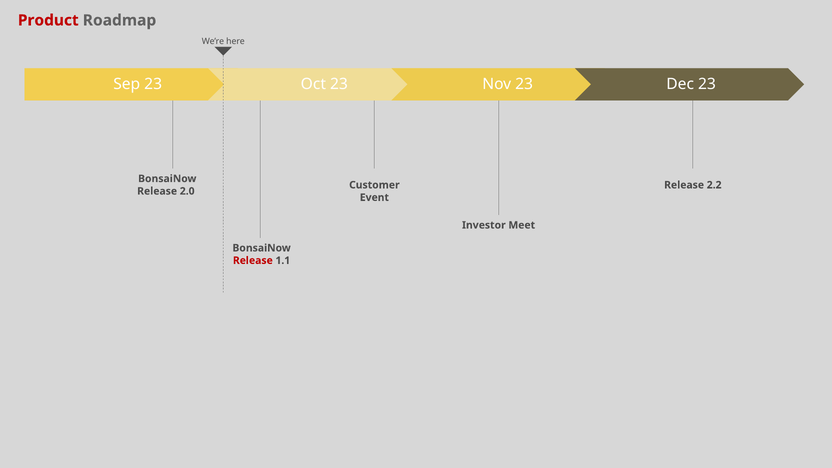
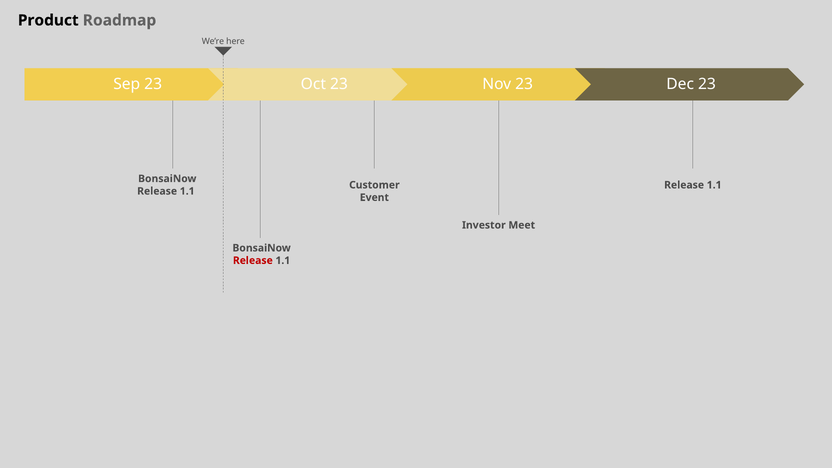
Product colour: red -> black (48, 20)
2.2: 2.2 -> 1.1 (714, 185)
2.0: 2.0 -> 1.1 (187, 191)
